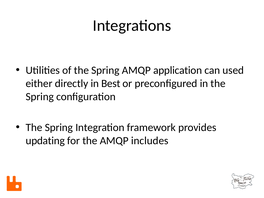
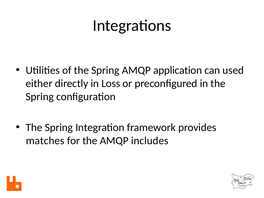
Best: Best -> Loss (111, 83)
updating: updating -> matches (45, 141)
